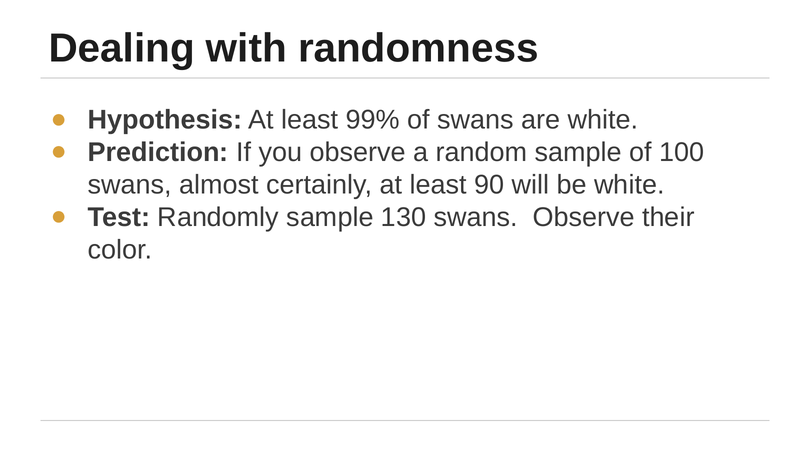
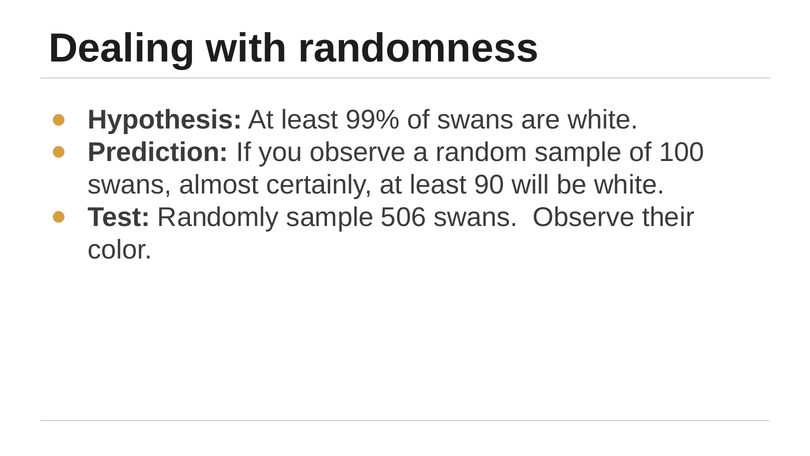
130: 130 -> 506 (404, 217)
